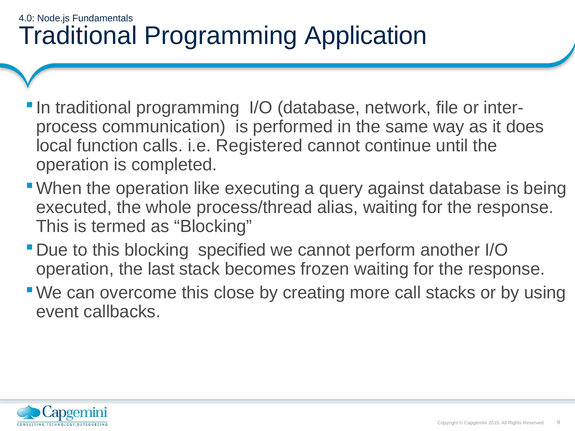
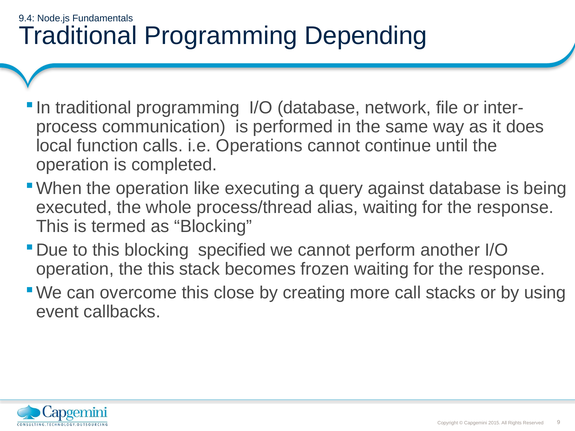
4.0: 4.0 -> 9.4 (27, 18)
Application: Application -> Depending (366, 36)
Registered: Registered -> Operations (259, 146)
the last: last -> this (161, 269)
